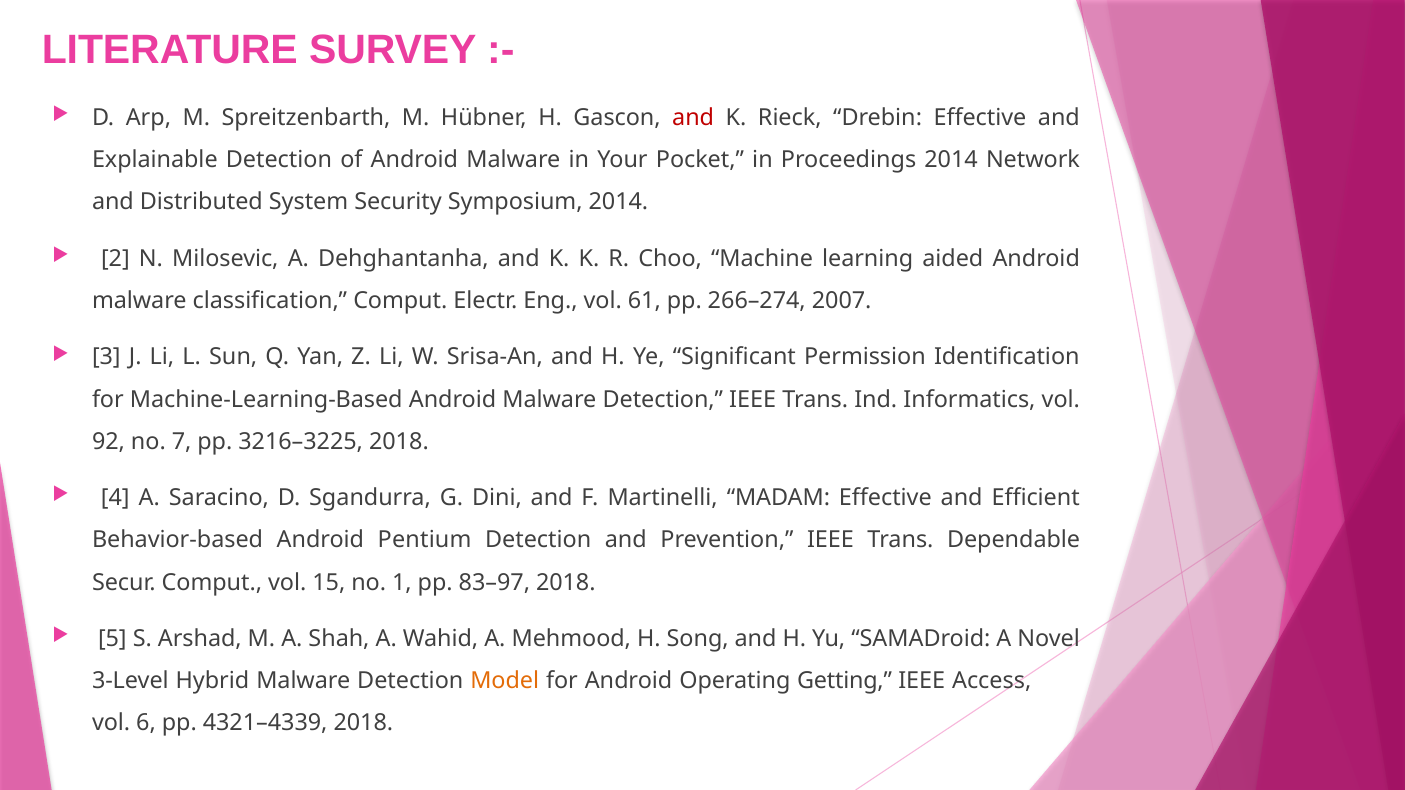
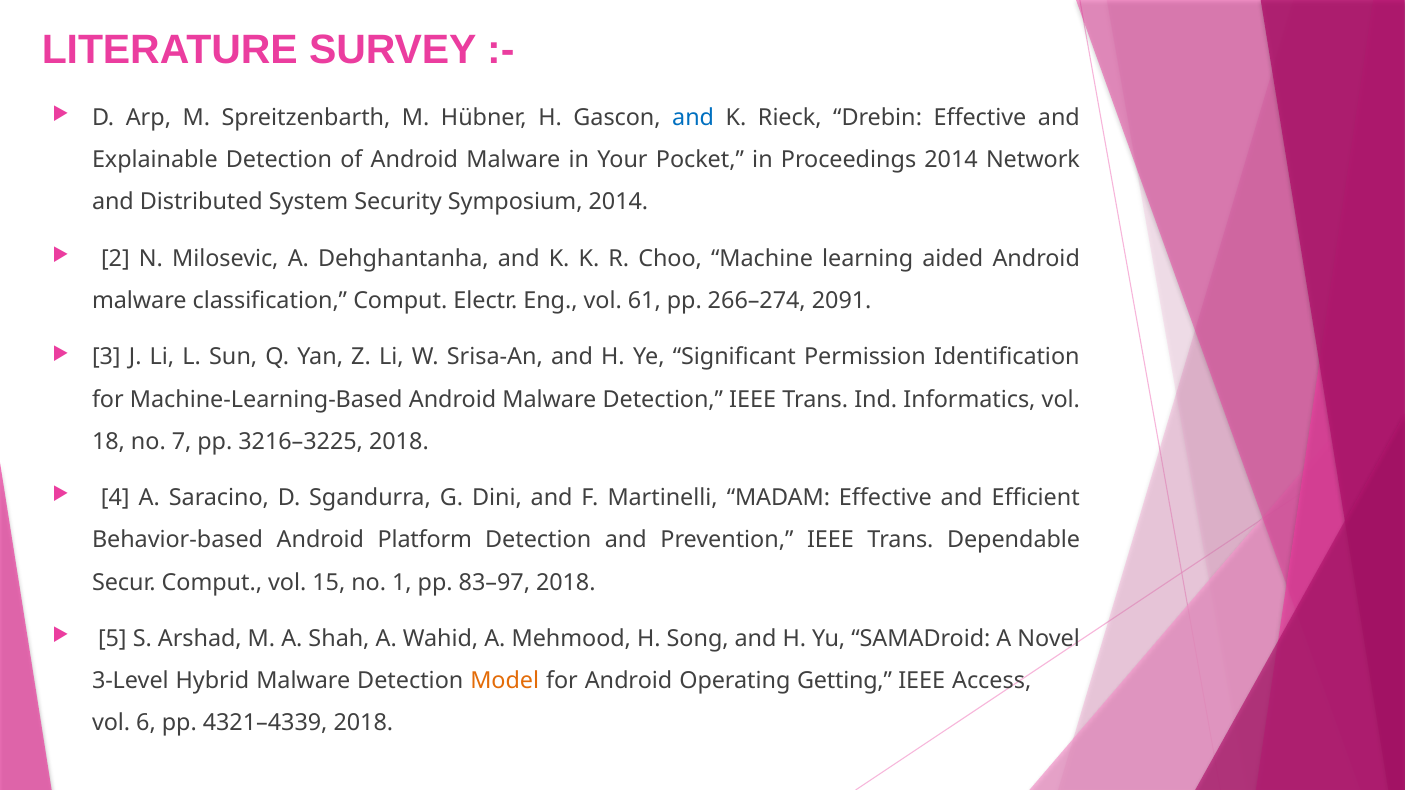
and colour: red -> blue (693, 118)
2007: 2007 -> 2091 (842, 301)
92: 92 -> 18 (108, 442)
Pentium: Pentium -> Platform (425, 540)
